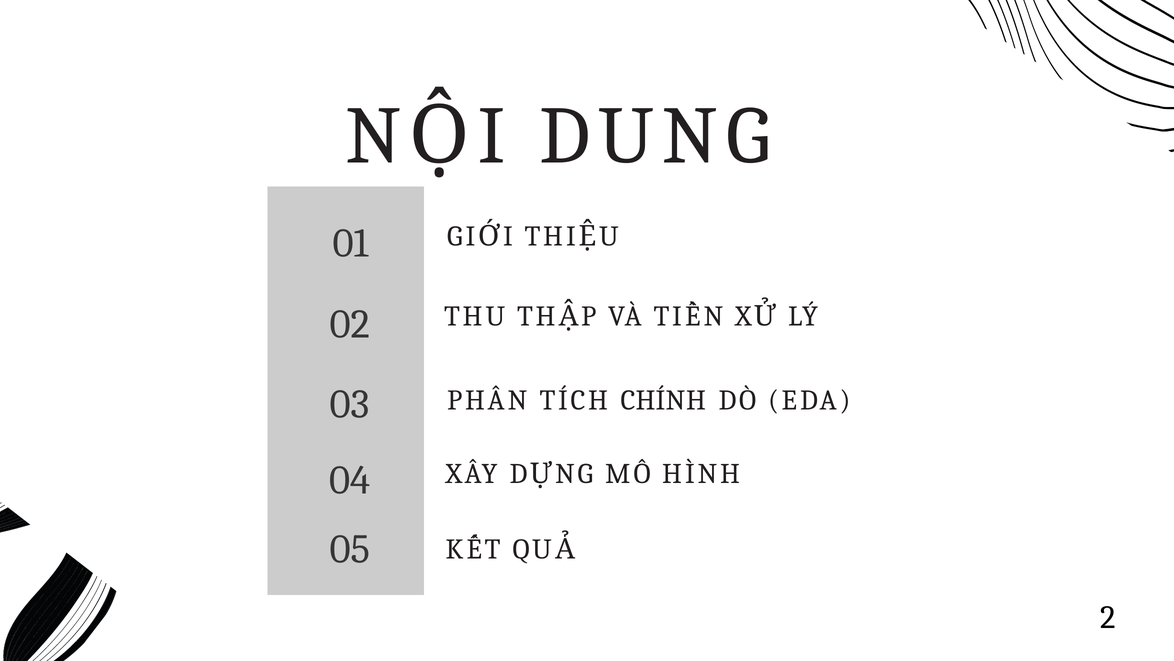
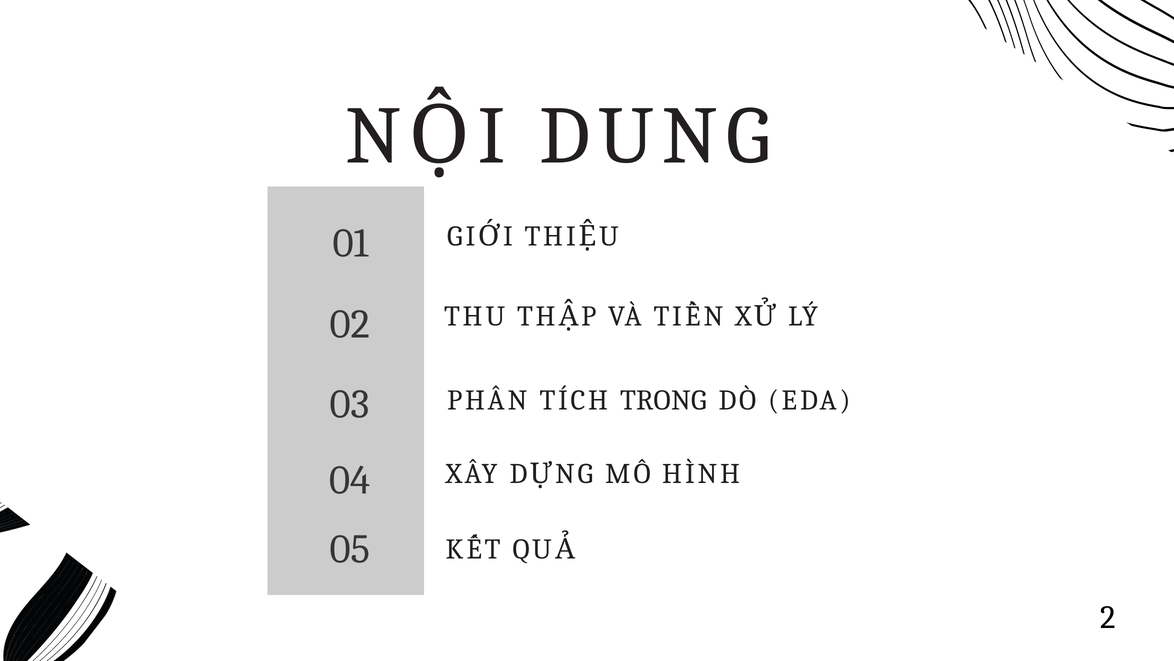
CHÍNH: CHÍNH -> TRONG (663, 400)
